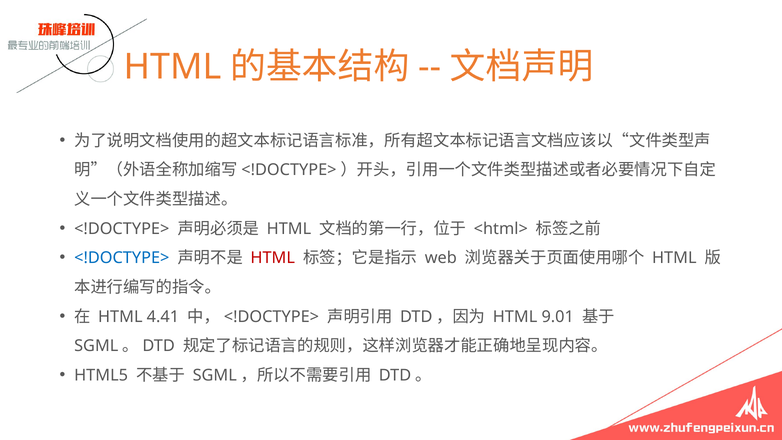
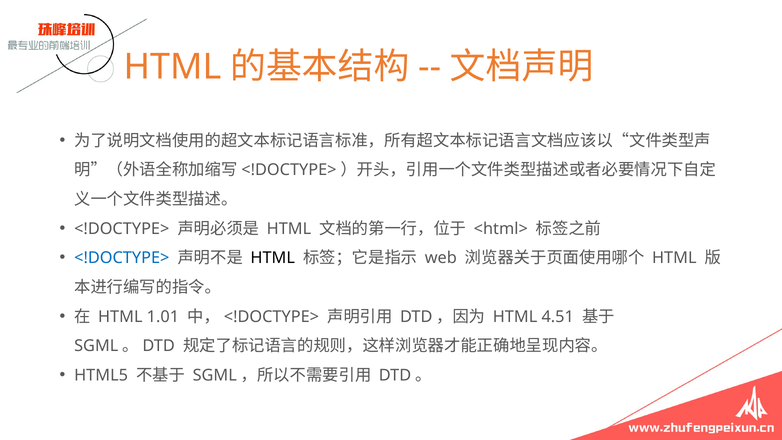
HTML colour: red -> black (273, 258)
4.41: 4.41 -> 1.01 (163, 317)
9.01: 9.01 -> 4.51 (558, 317)
